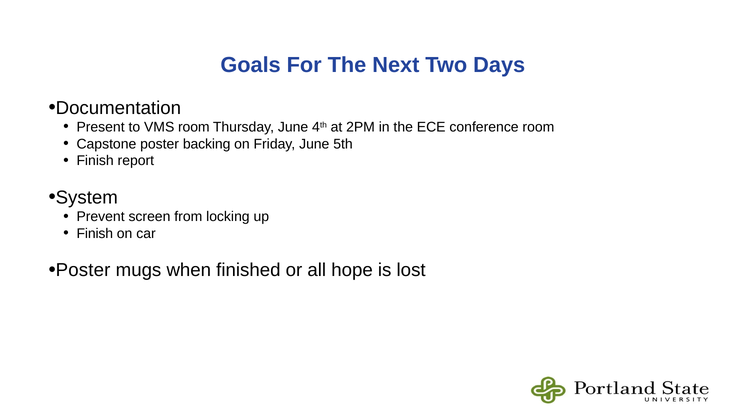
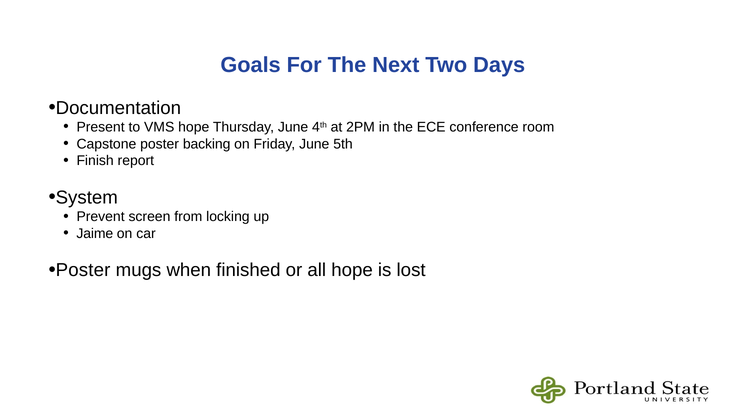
VMS room: room -> hope (194, 127)
Finish: Finish -> Jaime (95, 233)
